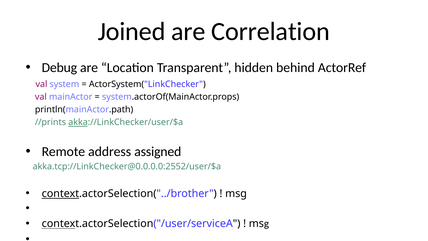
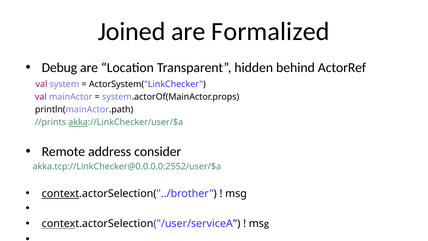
Correlation: Correlation -> Formalized (271, 32)
assigned: assigned -> consider (158, 151)
